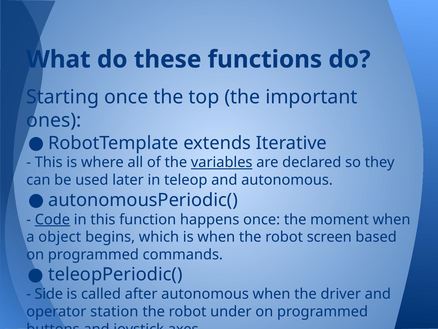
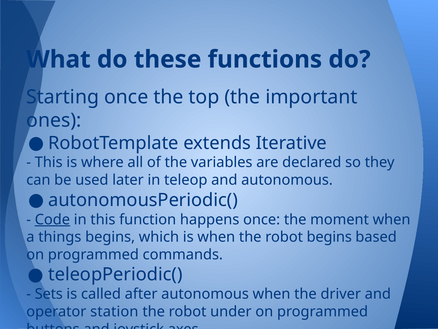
variables underline: present -> none (222, 162)
object: object -> things (60, 237)
robot screen: screen -> begins (329, 237)
Side: Side -> Sets (49, 294)
